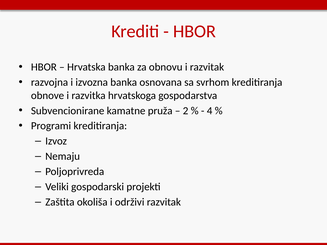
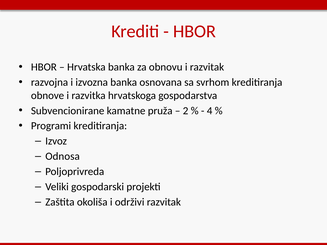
Nemaju: Nemaju -> Odnosa (63, 157)
